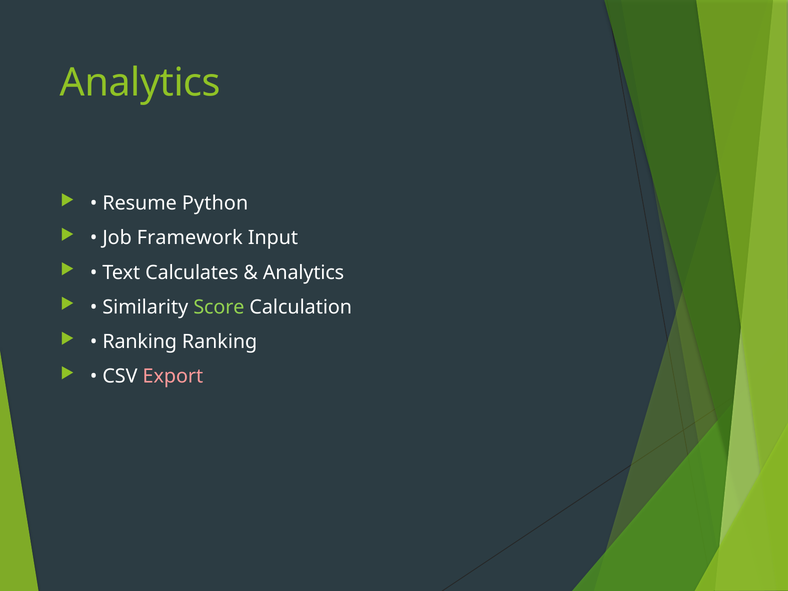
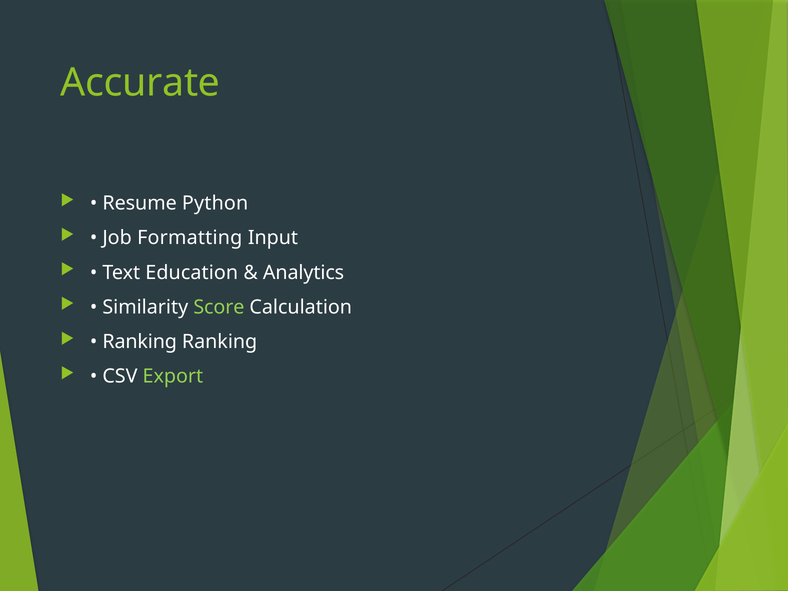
Analytics: Analytics -> Accurate (140, 83)
Framework: Framework -> Formatting (190, 238)
Calculates: Calculates -> Education (192, 273)
Export colour: pink -> light green (173, 376)
